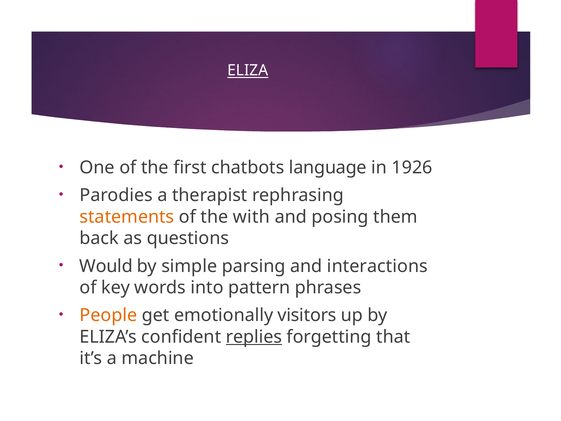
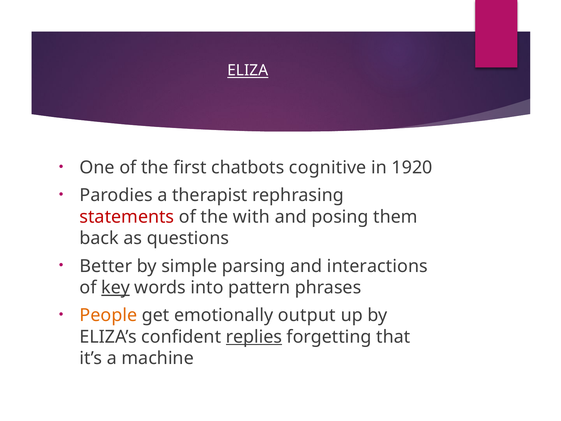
language: language -> cognitive (328, 168)
1926: 1926 -> 1920 (412, 168)
statements colour: orange -> red (127, 217)
Would: Would -> Better (106, 266)
key underline: none -> present (116, 287)
visitors: visitors -> output (307, 315)
